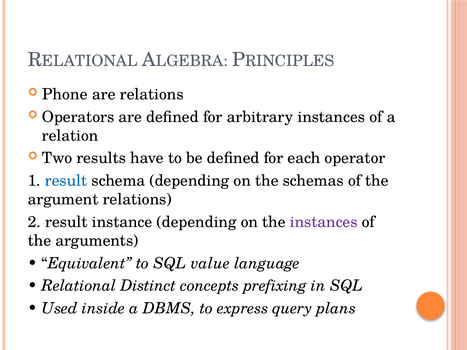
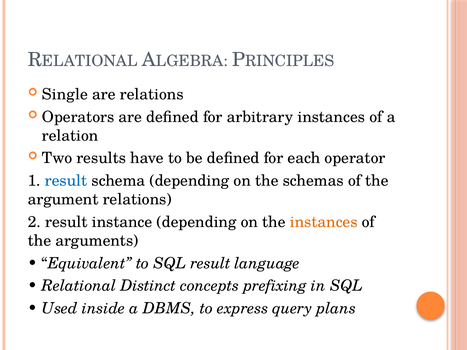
Phone: Phone -> Single (65, 94)
instances colour: purple -> orange (324, 222)
SQL value: value -> result (210, 263)
